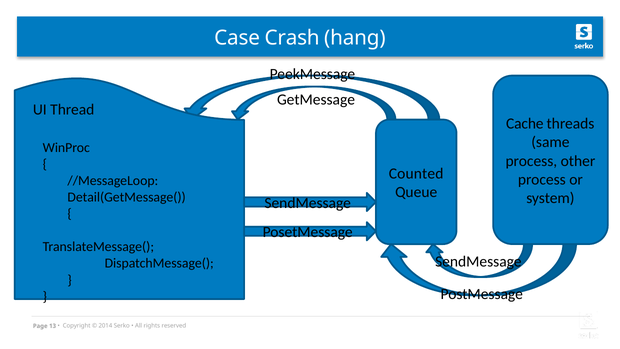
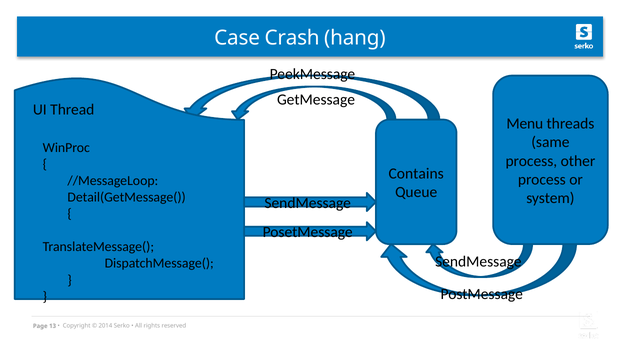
Cache: Cache -> Menu (525, 124)
Counted: Counted -> Contains (416, 173)
